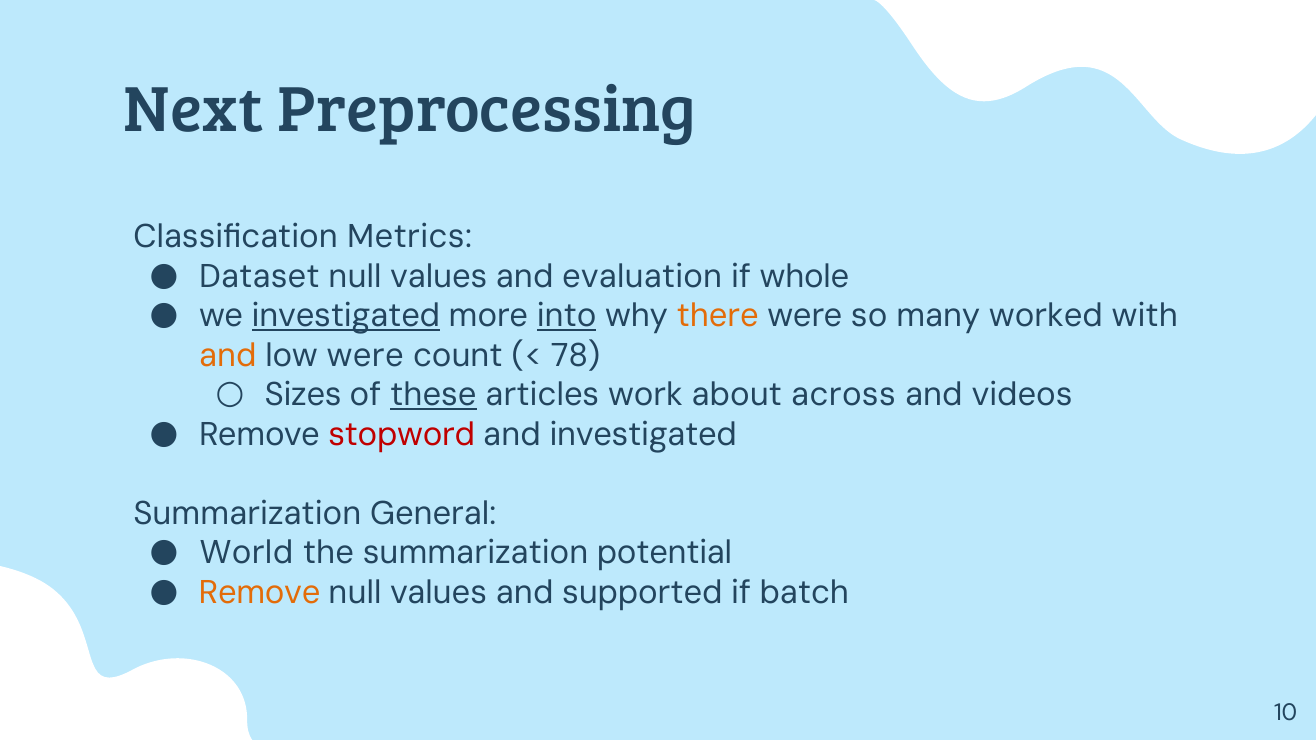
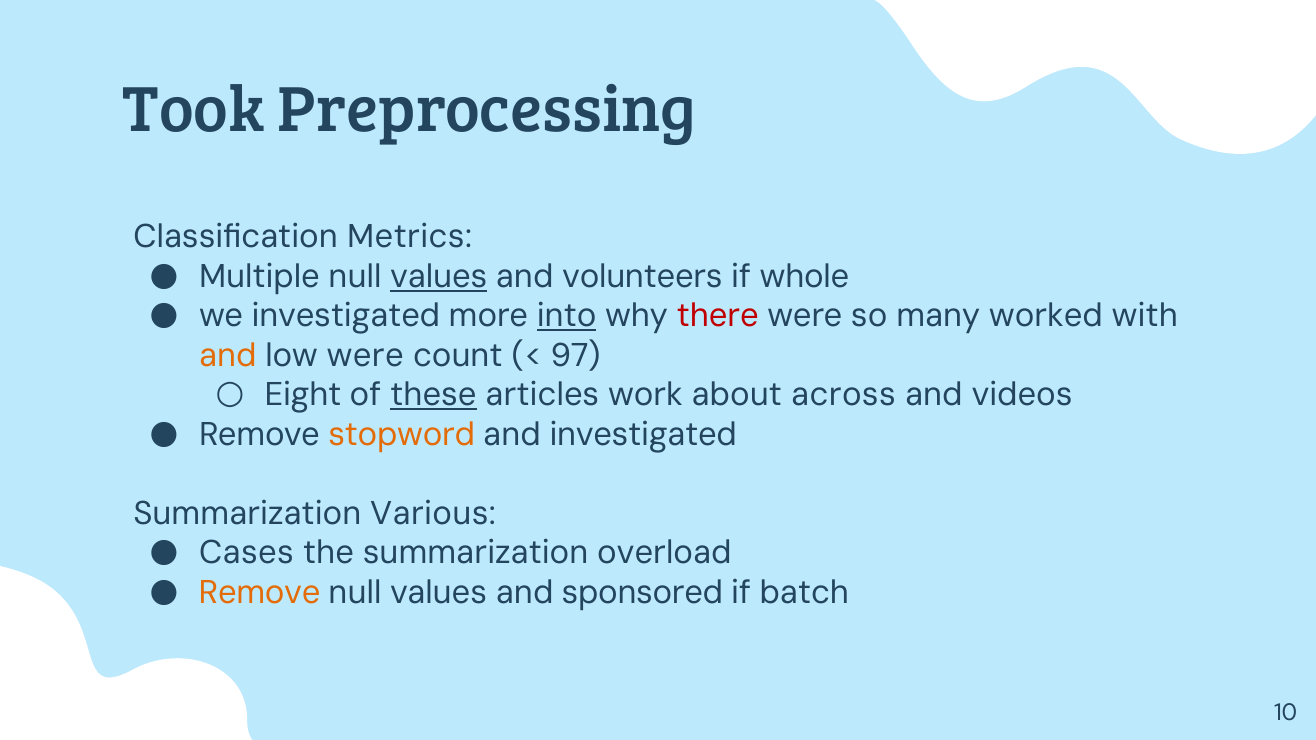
Next: Next -> Took (194, 110)
Dataset: Dataset -> Multiple (259, 277)
values underline: none -> present (439, 277)
evaluation: evaluation -> volunteers (642, 277)
investigated underline: present -> none (346, 316)
there colour: orange -> red (718, 316)
78: 78 -> 97 (576, 356)
Sizes: Sizes -> Eight (303, 395)
stopword colour: red -> orange (402, 435)
General: General -> Various (433, 514)
World: World -> Cases (246, 553)
potential: potential -> overload (664, 553)
supported: supported -> sponsored (642, 593)
